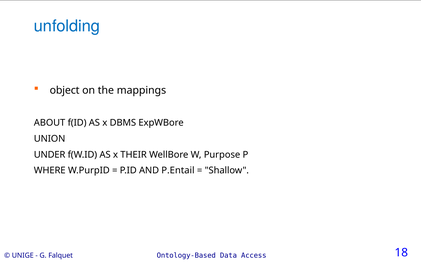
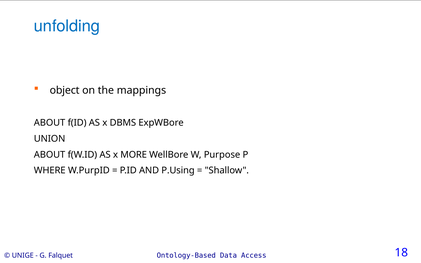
UNDER: UNDER -> ABOUT (50, 155)
THEIR: THEIR -> MORE (134, 155)
P.Entail: P.Entail -> P.Using (178, 171)
